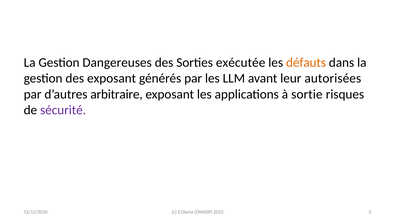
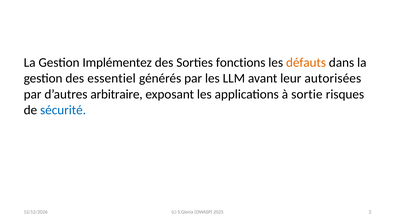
Dangereuses: Dangereuses -> Implémentez (117, 63)
exécutée: exécutée -> fonctions (241, 63)
des exposant: exposant -> essentiel (112, 78)
sécurité colour: purple -> blue (63, 110)
